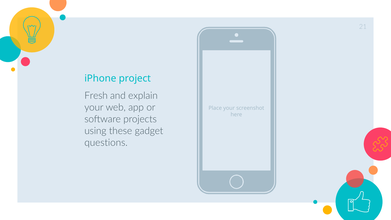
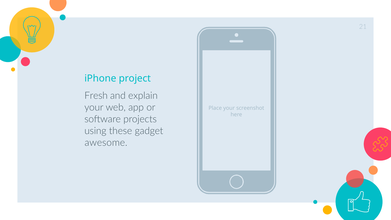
questions: questions -> awesome (106, 143)
